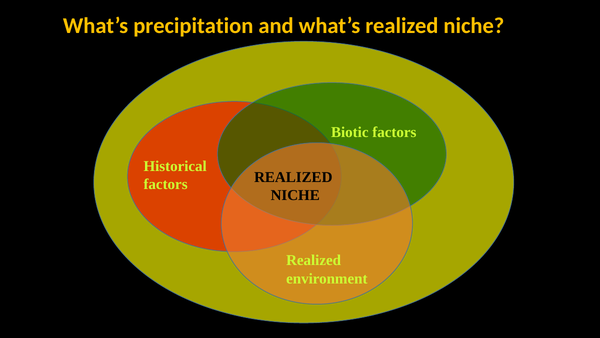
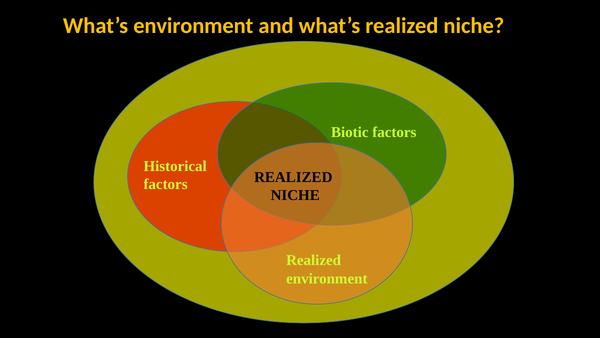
What’s precipitation: precipitation -> environment (193, 26)
